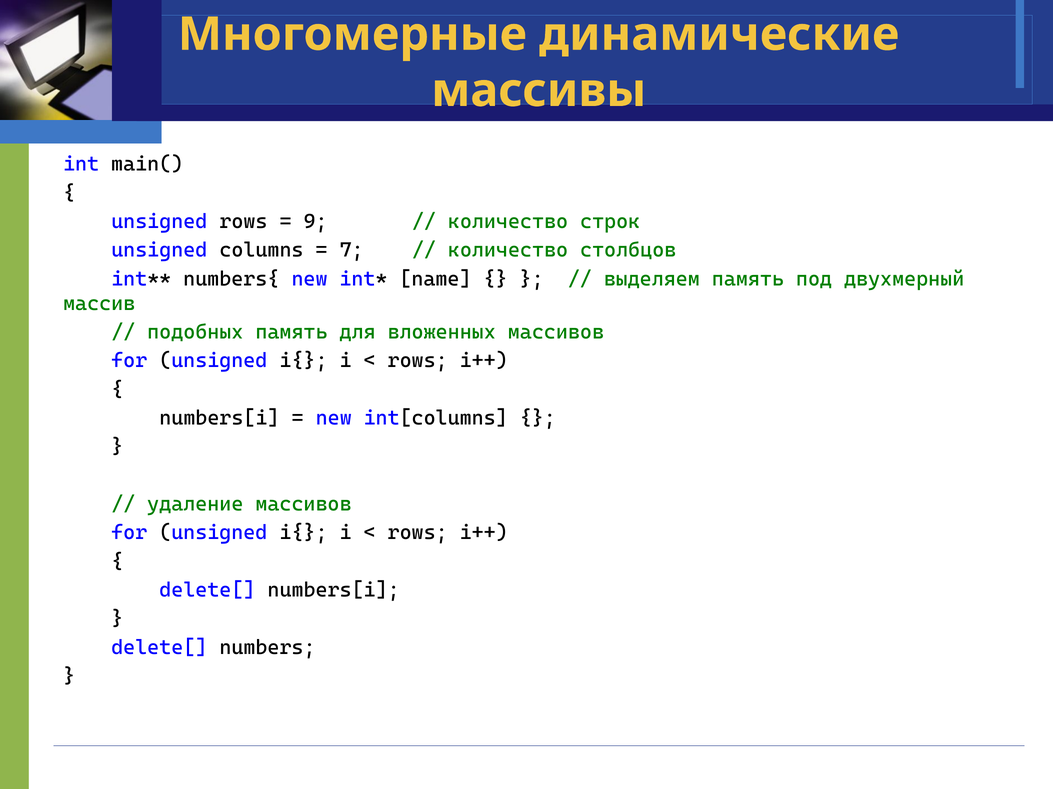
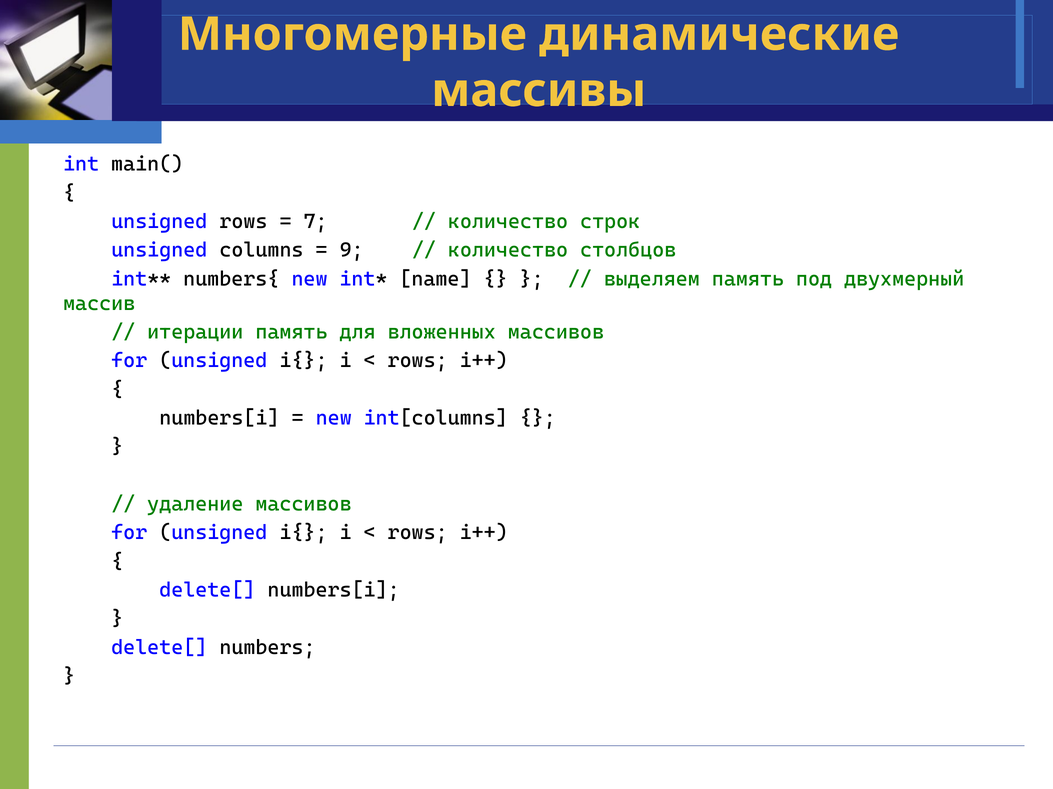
9: 9 -> 7 (316, 222)
7: 7 -> 9 (352, 250)
подобных: подобных -> итерации (195, 332)
